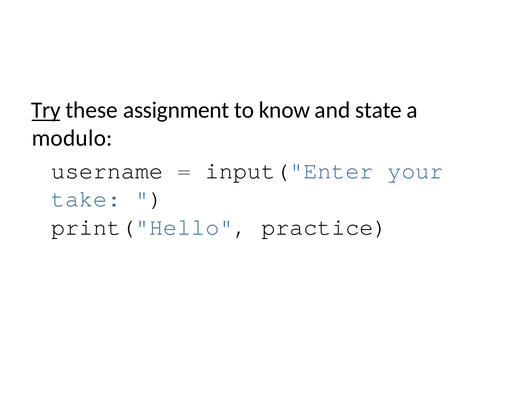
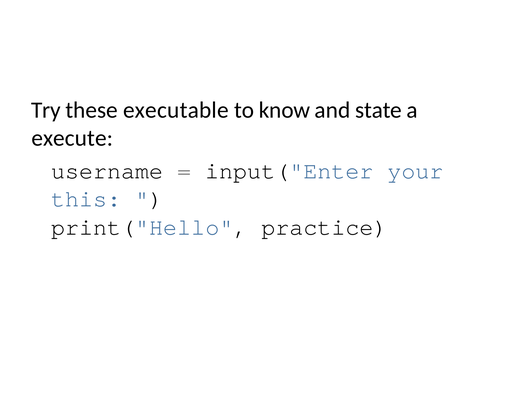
Try underline: present -> none (46, 110)
assignment: assignment -> executable (176, 110)
modulo: modulo -> execute (72, 138)
take: take -> this (86, 199)
